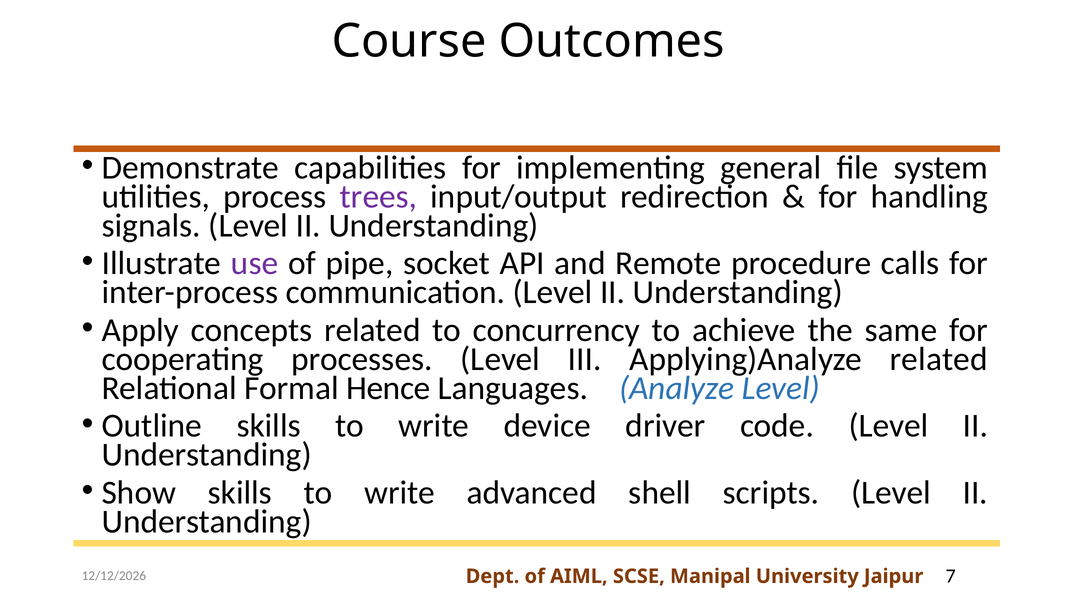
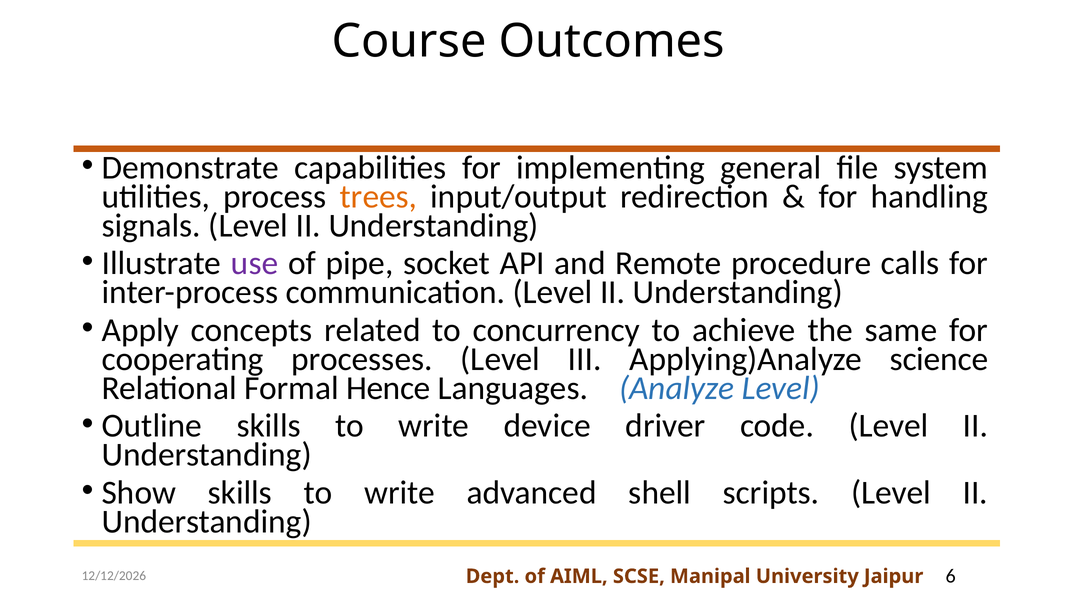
trees colour: purple -> orange (378, 196)
Applying)Analyze related: related -> science (939, 359)
7: 7 -> 6 (951, 576)
